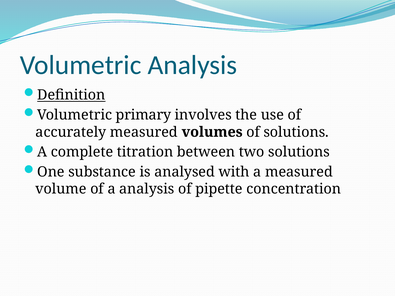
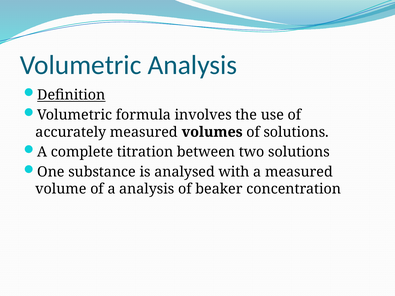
primary: primary -> formula (143, 115)
pipette: pipette -> beaker (219, 189)
